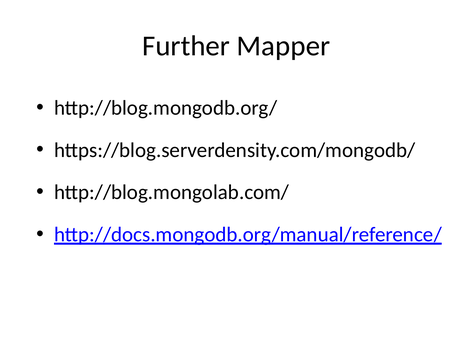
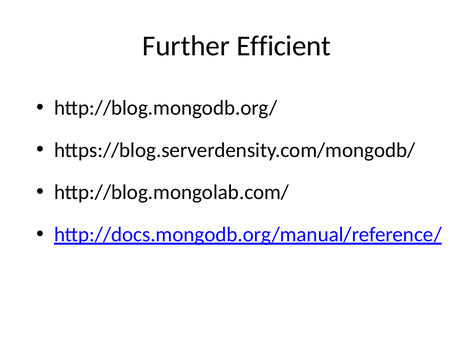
Mapper: Mapper -> Efficient (284, 46)
